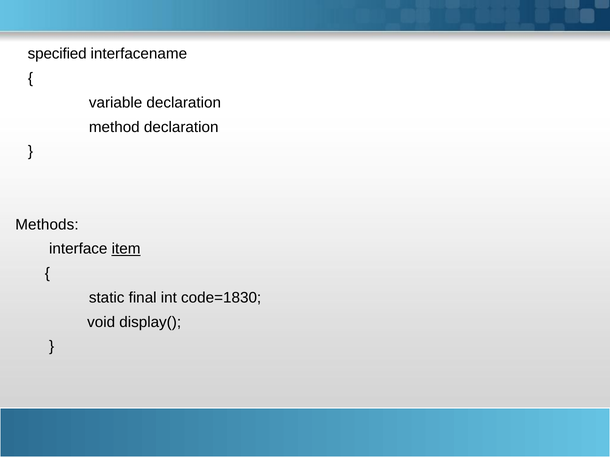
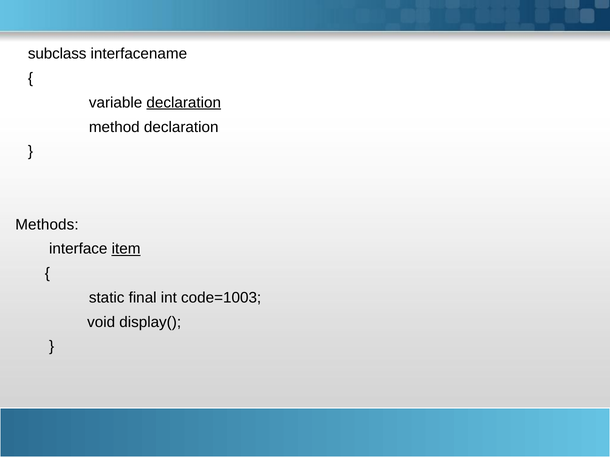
specified: specified -> subclass (57, 54)
declaration underline: none -> present (184, 103)
code=1830: code=1830 -> code=1003 (221, 298)
